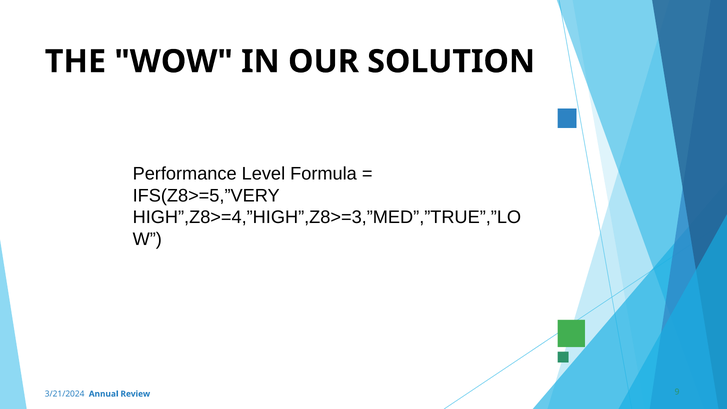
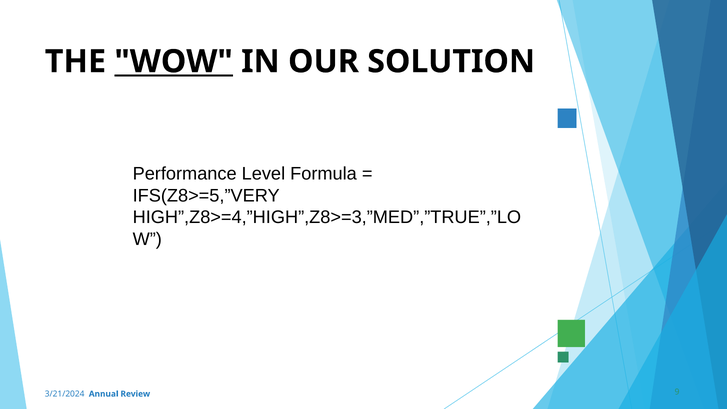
WOW underline: none -> present (174, 62)
